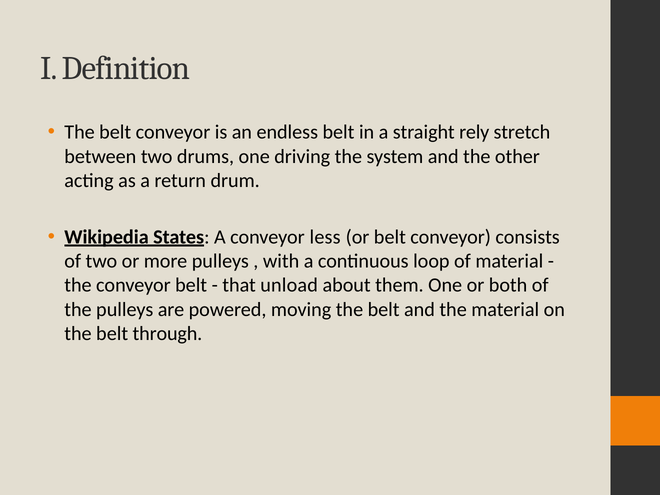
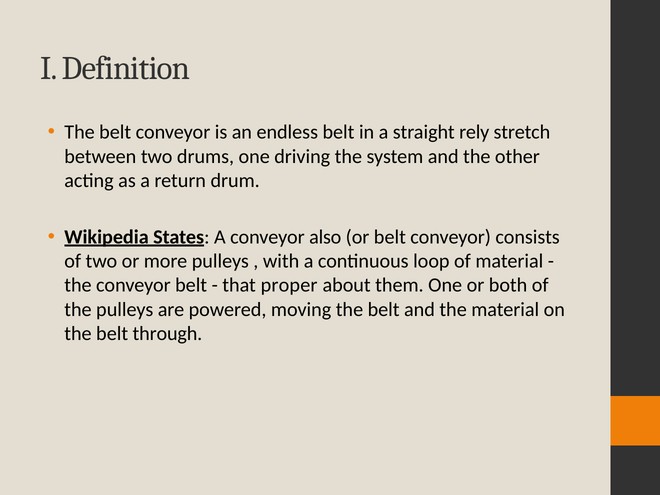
less: less -> also (325, 237)
unload: unload -> proper (289, 285)
